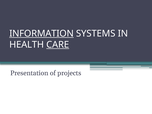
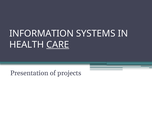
INFORMATION underline: present -> none (41, 33)
